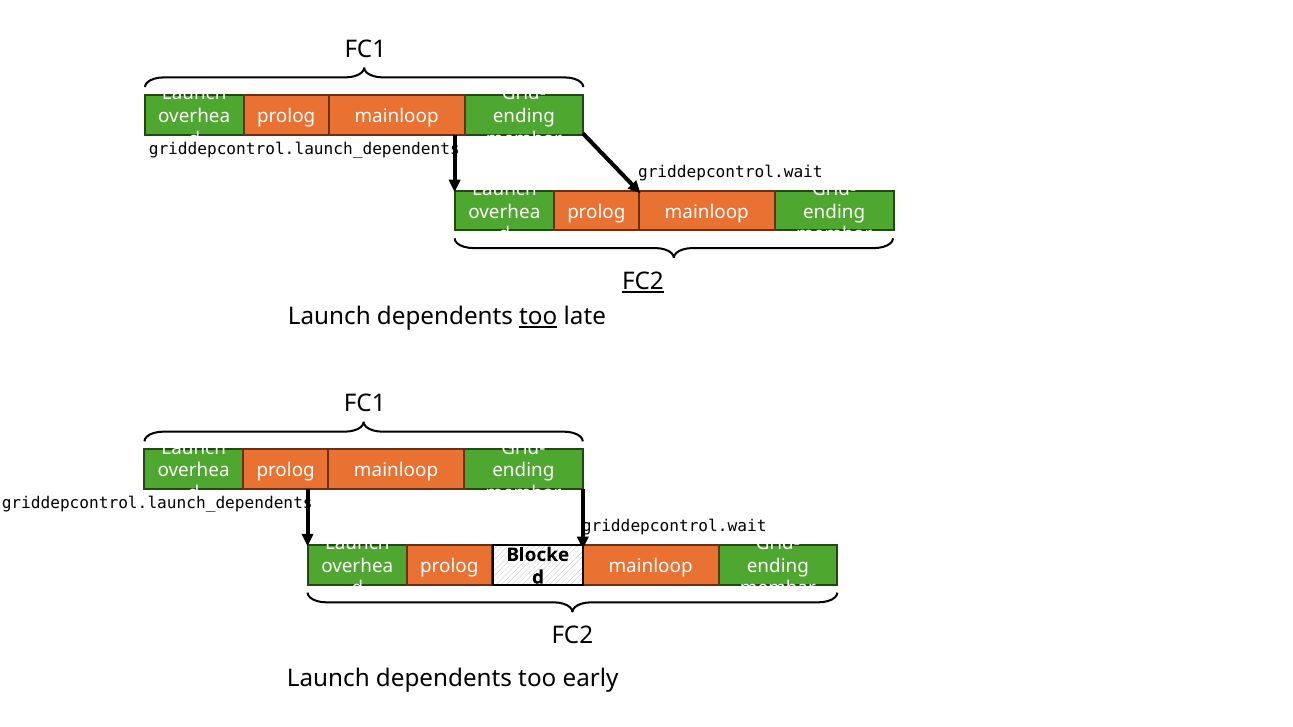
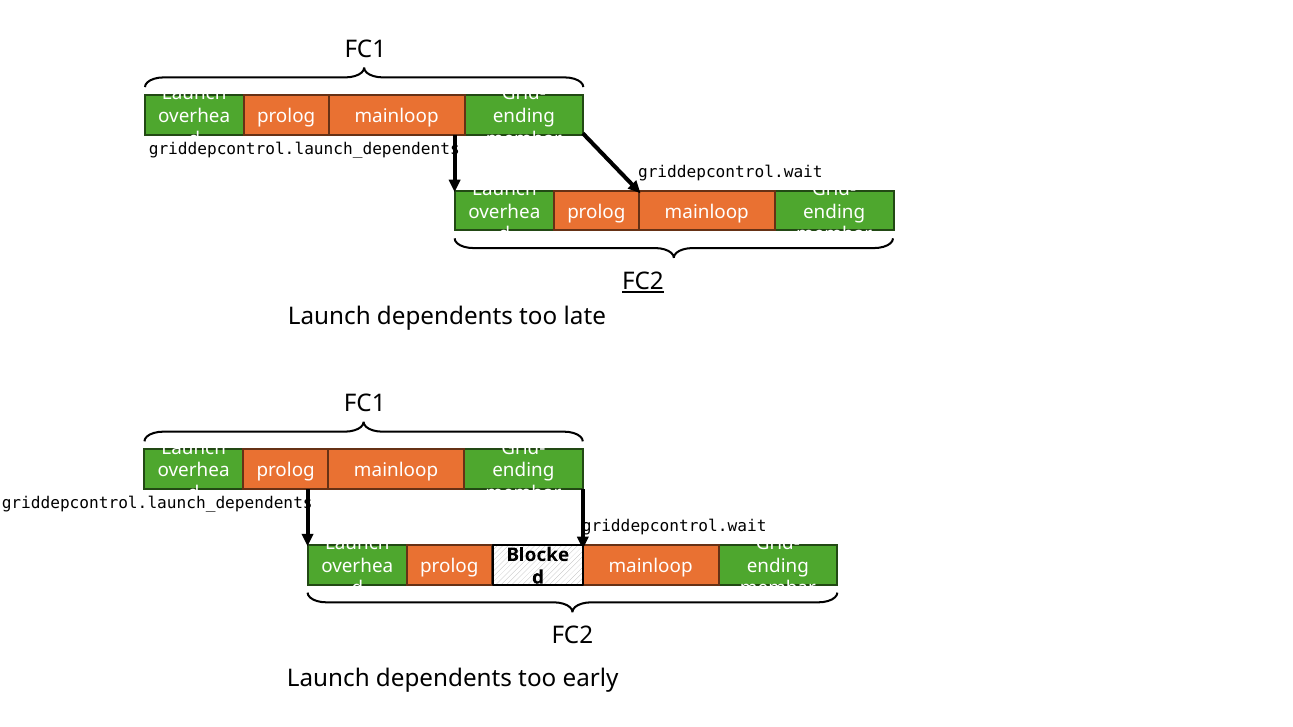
too underline: present -> none (538, 317)
